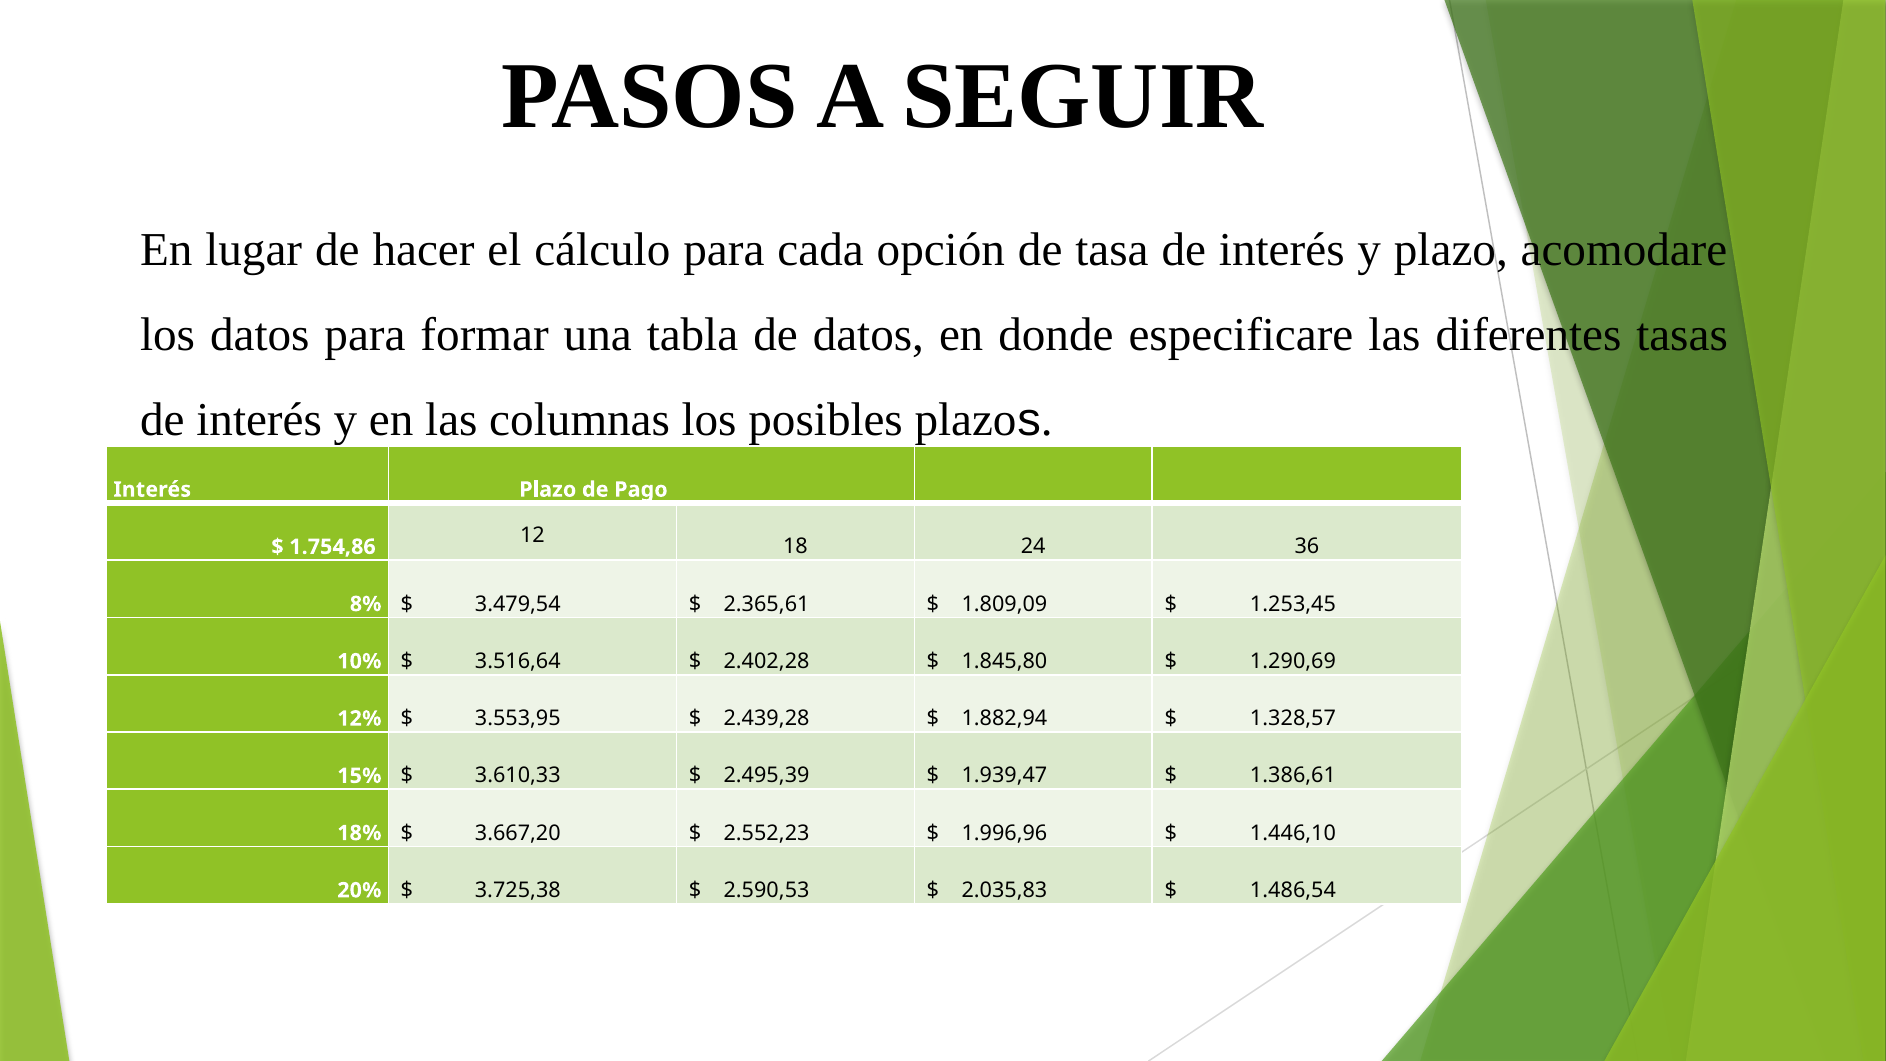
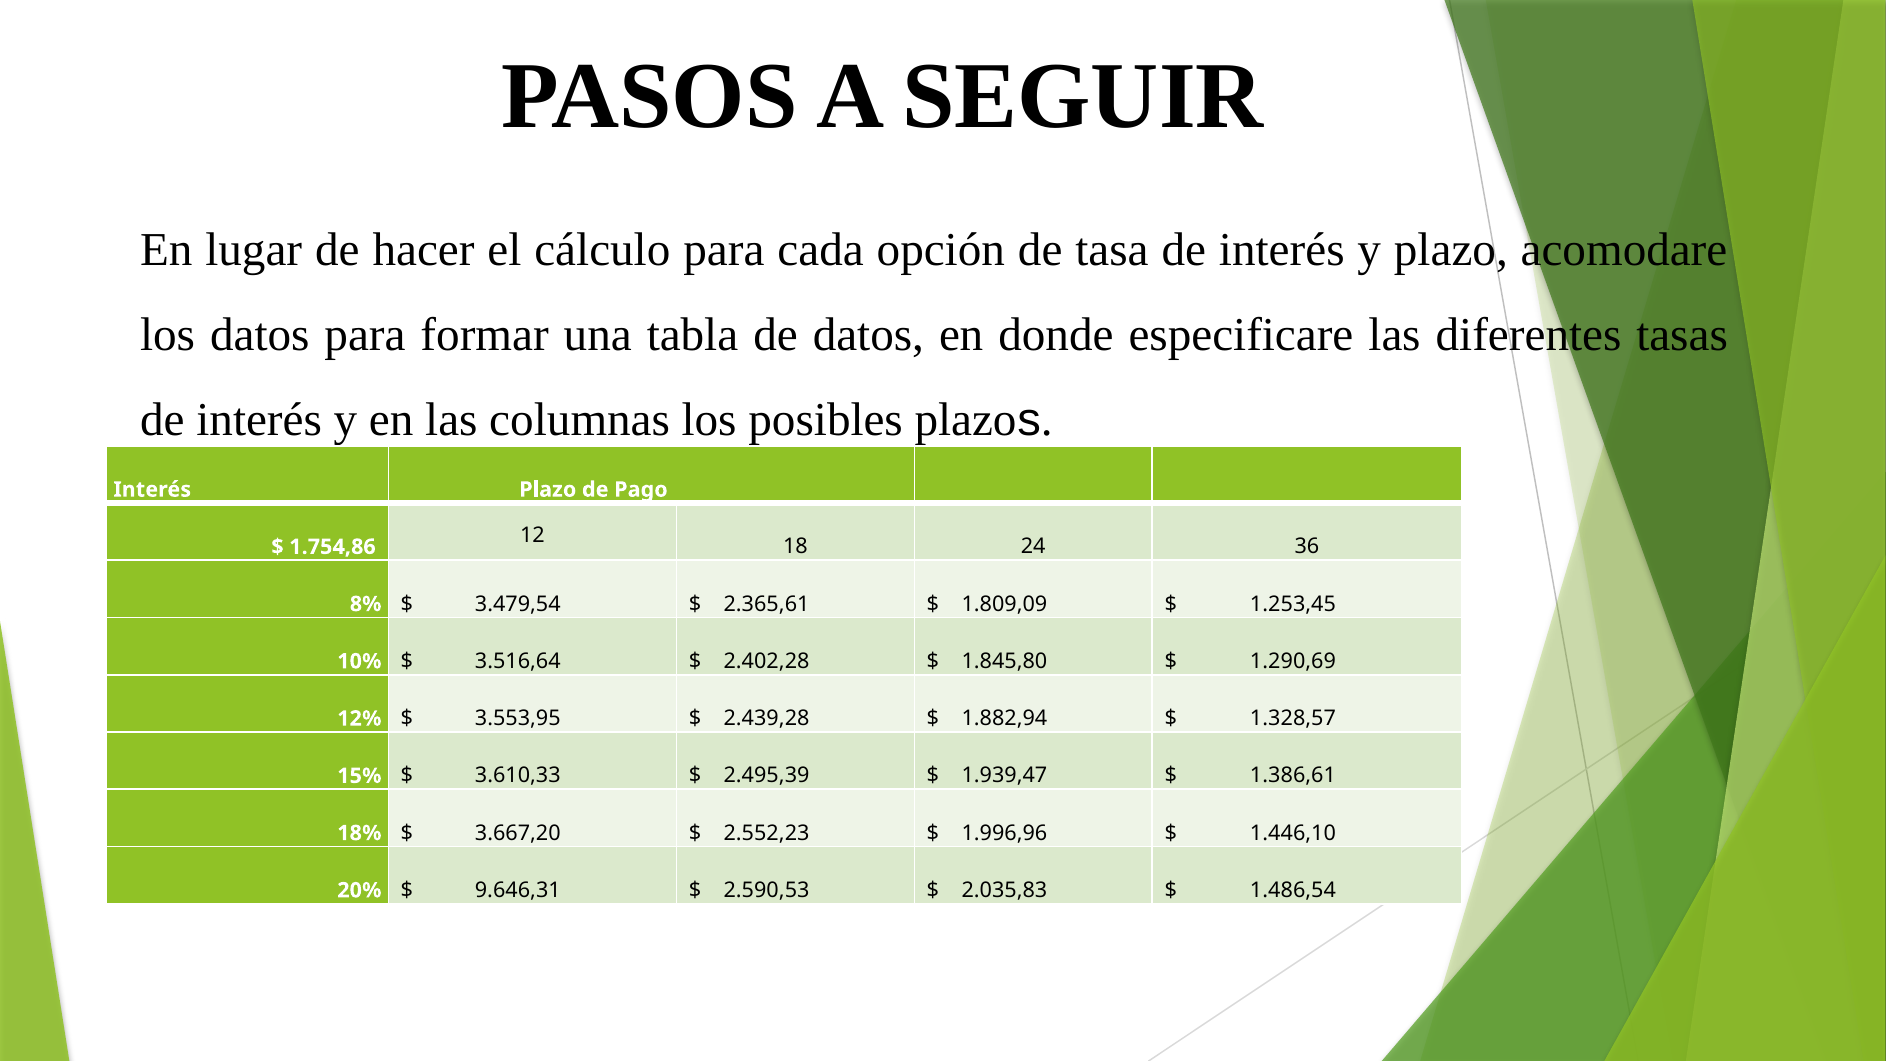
3.725,38: 3.725,38 -> 9.646,31 (518, 890)
